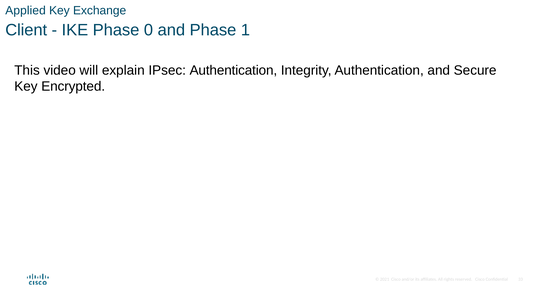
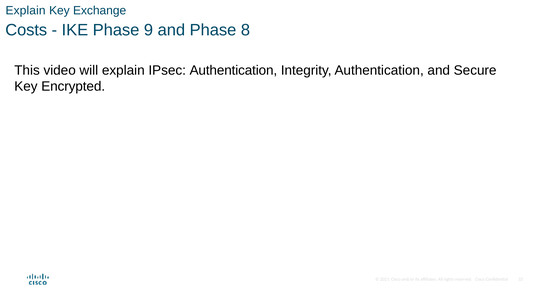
Applied: Applied -> Explain (26, 11)
Client: Client -> Costs (26, 30)
0: 0 -> 9 (148, 30)
1: 1 -> 8 (245, 30)
